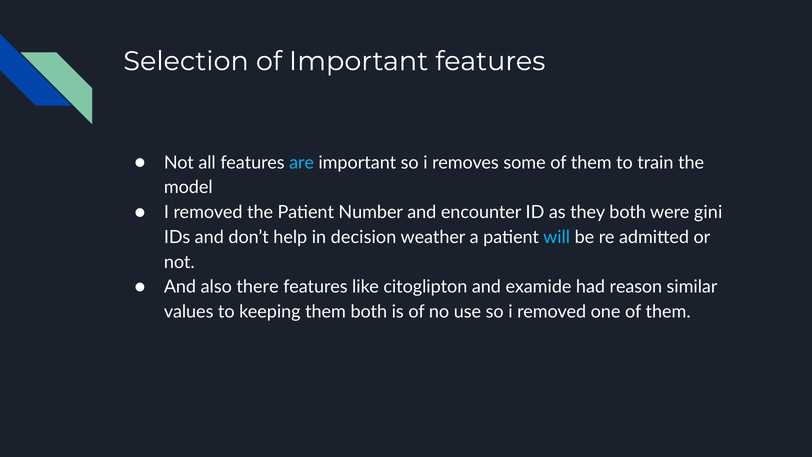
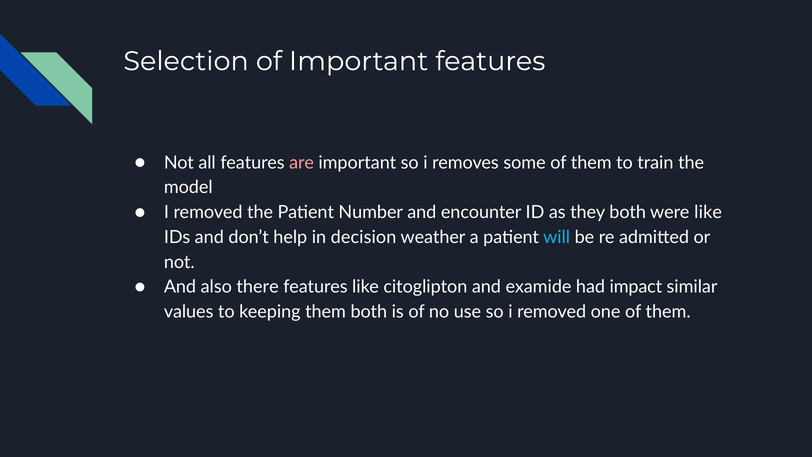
are colour: light blue -> pink (302, 163)
were gini: gini -> like (708, 212)
reason: reason -> impact (636, 287)
